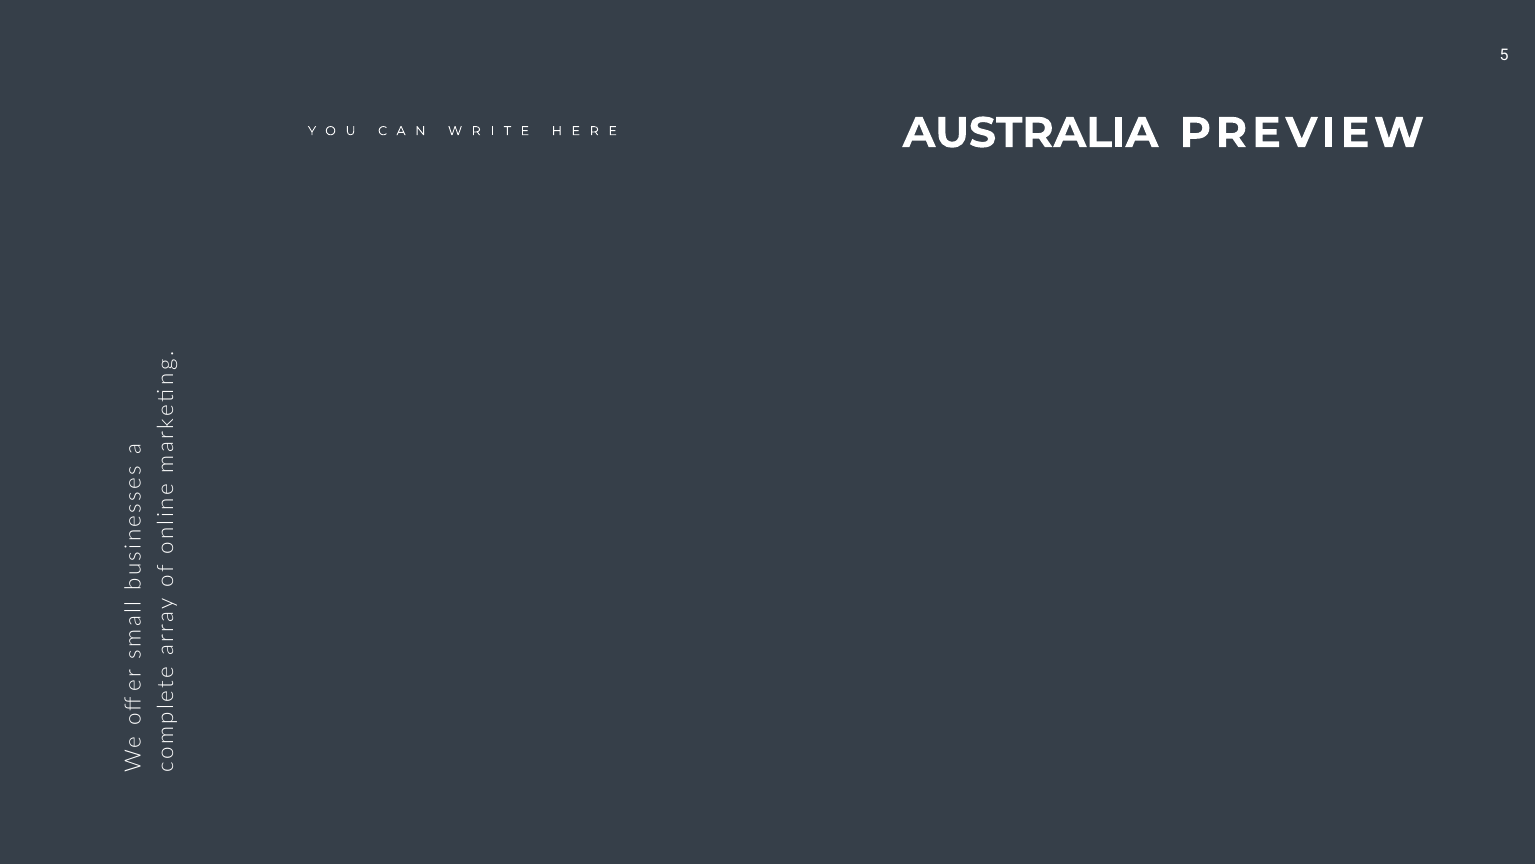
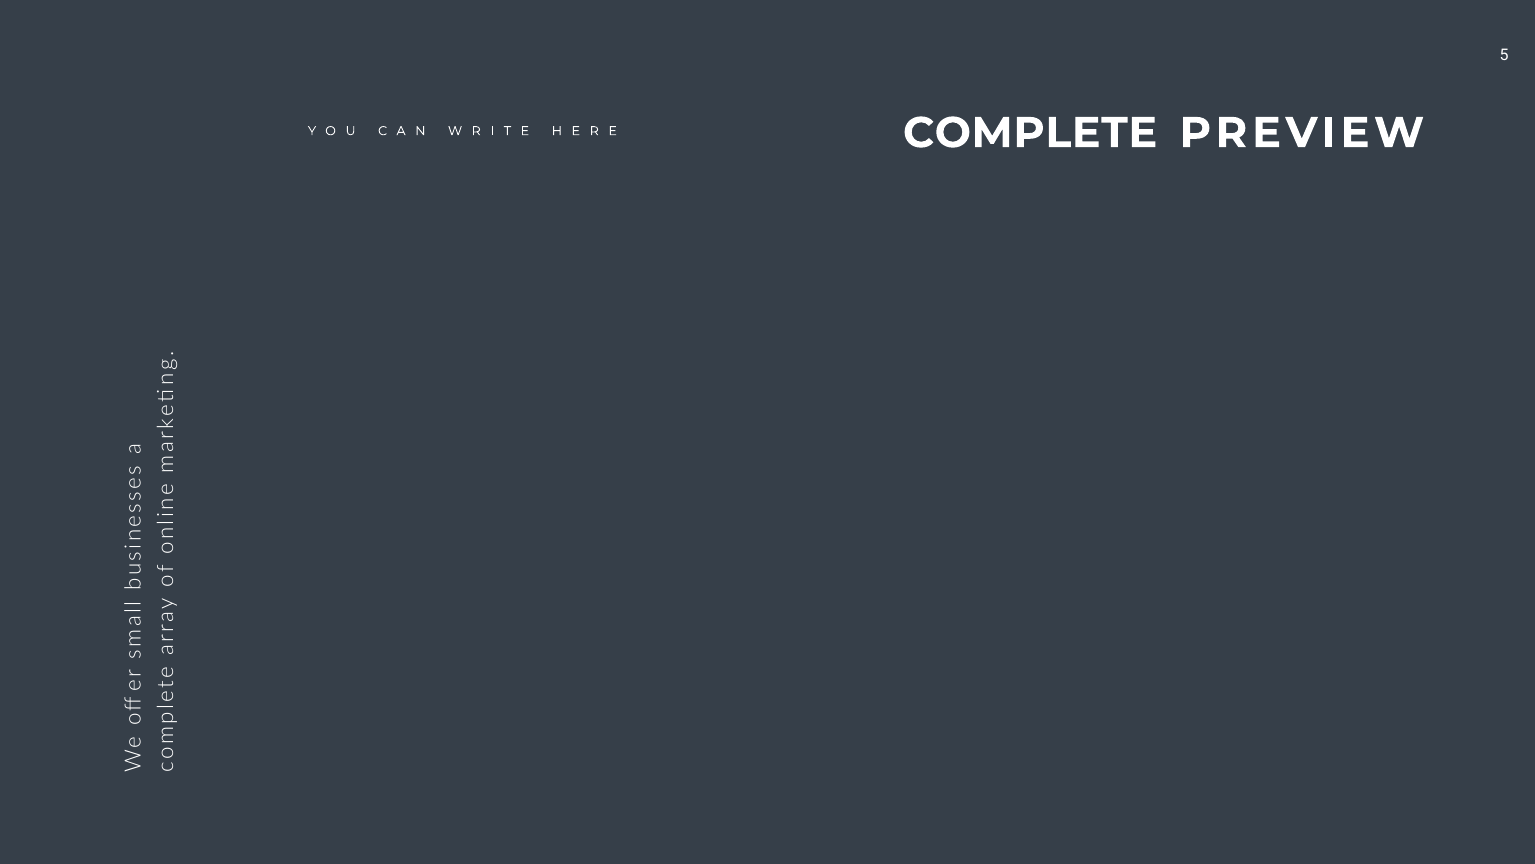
AUSTRALIA: AUSTRALIA -> COMPLETE (1030, 133)
